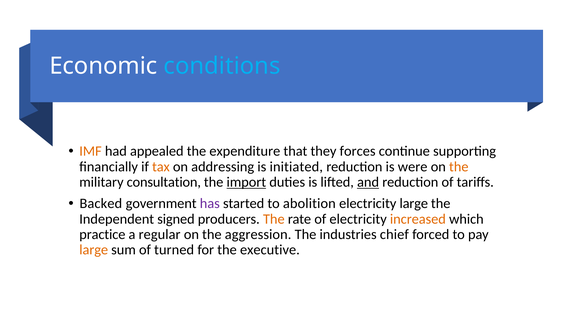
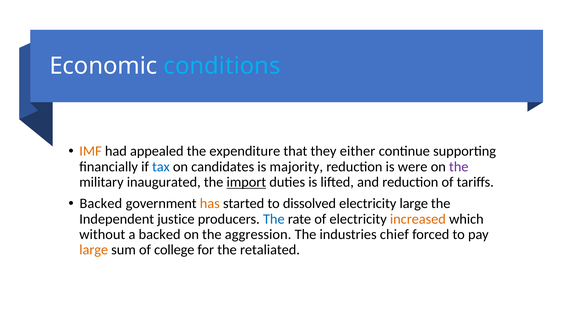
forces: forces -> either (358, 151)
tax colour: orange -> blue (161, 167)
addressing: addressing -> candidates (223, 167)
initiated: initiated -> majority (296, 167)
the colour: orange -> purple (459, 167)
consultation: consultation -> inaugurated (164, 182)
and underline: present -> none (368, 182)
has colour: purple -> orange (210, 204)
abolition: abolition -> dissolved (309, 204)
signed: signed -> justice (176, 219)
The colour: orange -> blue (274, 219)
practice: practice -> without (102, 235)
a regular: regular -> backed (160, 235)
turned: turned -> college (174, 250)
executive: executive -> retaliated (270, 250)
